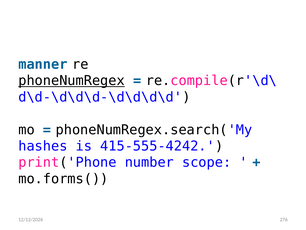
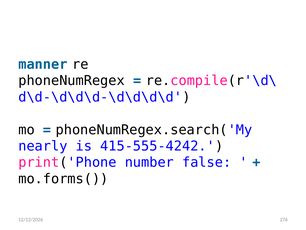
phoneNumRegex underline: present -> none (72, 81)
hashes: hashes -> nearly (43, 146)
scope: scope -> false (207, 162)
